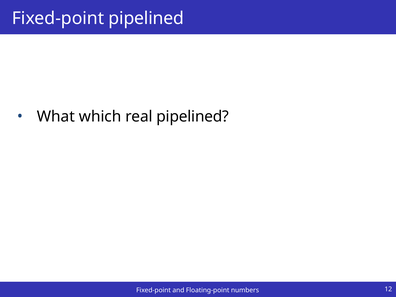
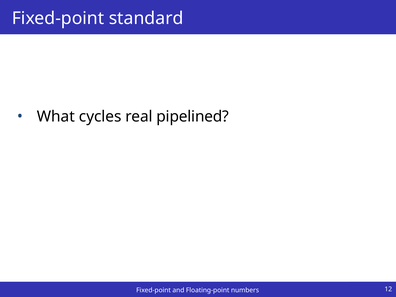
Fixed-point pipelined: pipelined -> standard (146, 18)
which: which -> cycles (100, 117)
